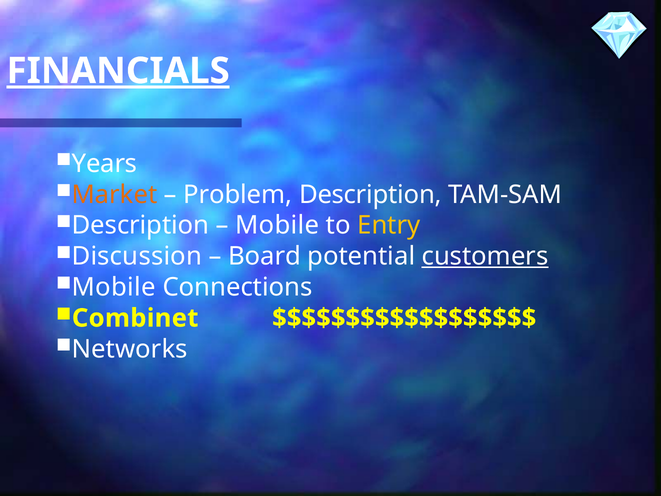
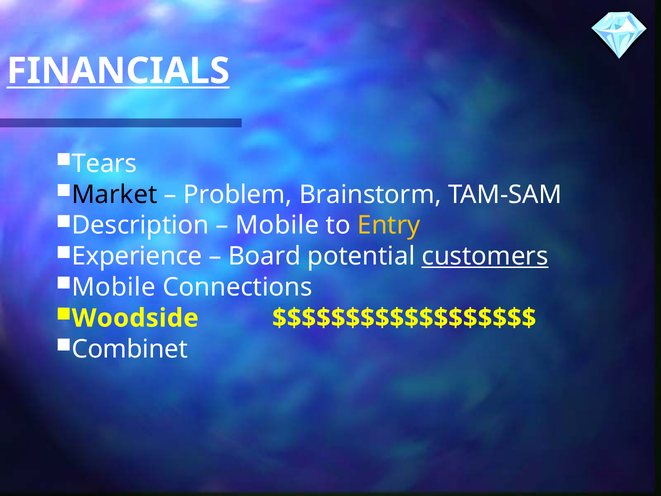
FINANCIALS underline: present -> none (118, 71)
Years: Years -> Tears (104, 164)
Market colour: orange -> black (115, 195)
Problem Description: Description -> Brainstorm (370, 195)
Discussion: Discussion -> Experience (137, 256)
Combinet: Combinet -> Woodside (135, 318)
Networks: Networks -> Combinet (130, 349)
